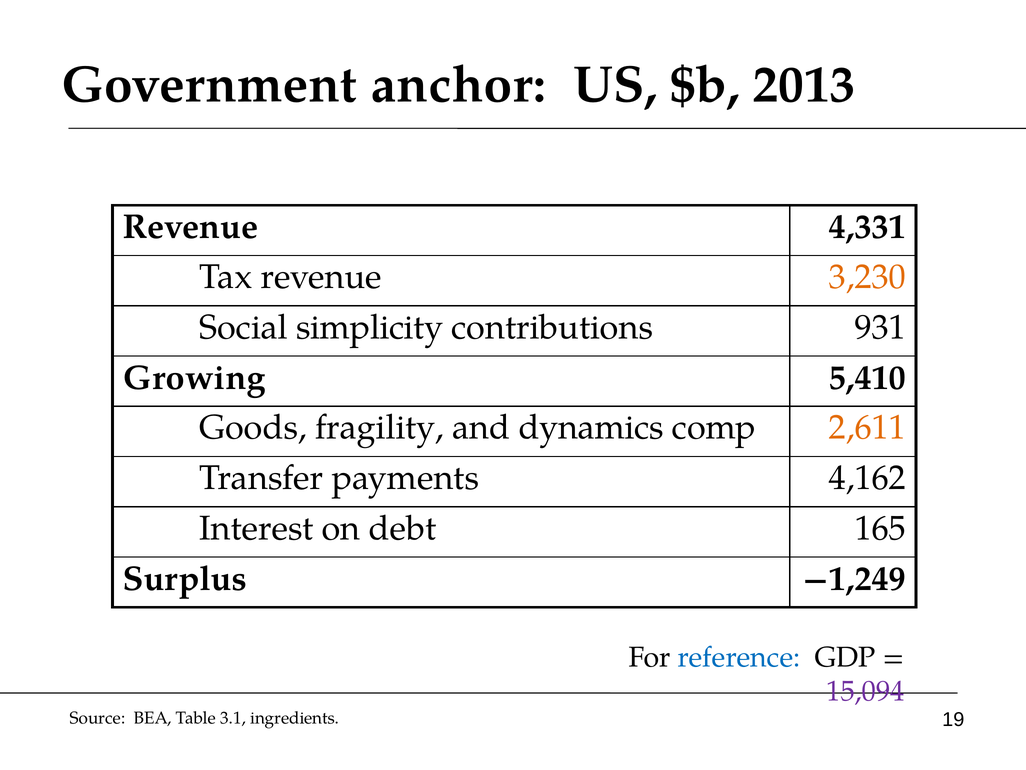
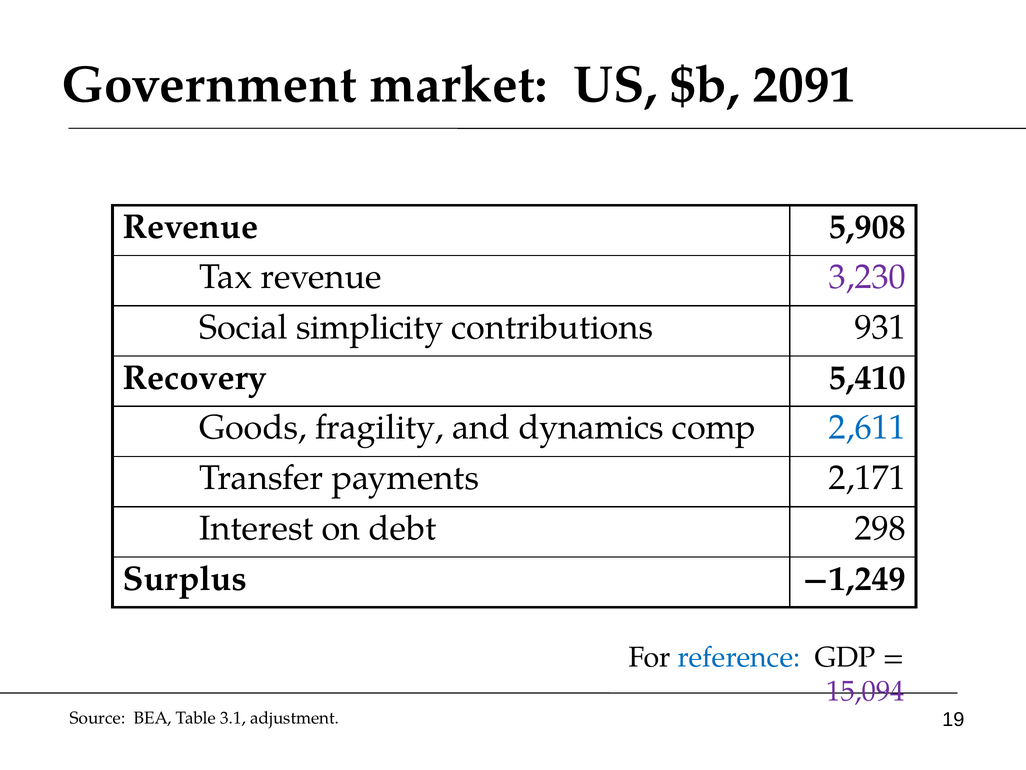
anchor: anchor -> market (459, 85)
2013: 2013 -> 2091 (804, 85)
4,331: 4,331 -> 5,908 (867, 227)
3,230 colour: orange -> purple (867, 277)
Growing: Growing -> Recovery (195, 377)
2,611 colour: orange -> blue (867, 427)
4,162: 4,162 -> 2,171 (867, 478)
165: 165 -> 298 (880, 528)
ingredients: ingredients -> adjustment (295, 718)
